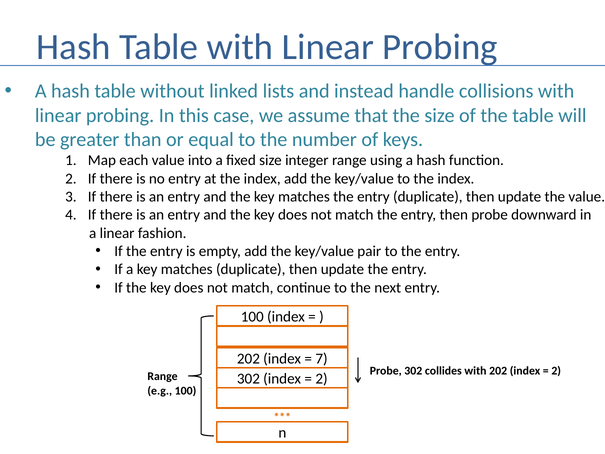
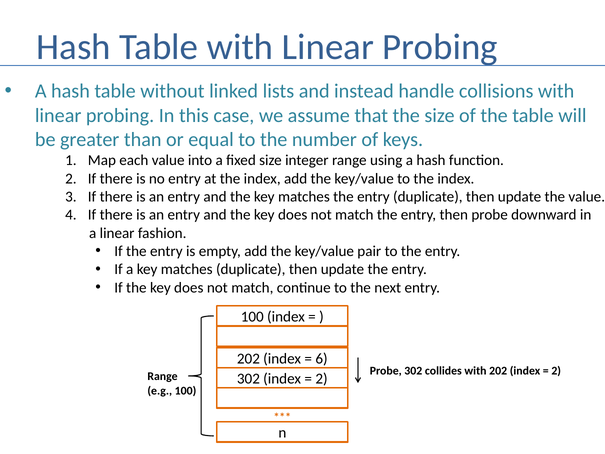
7: 7 -> 6 (322, 358)
